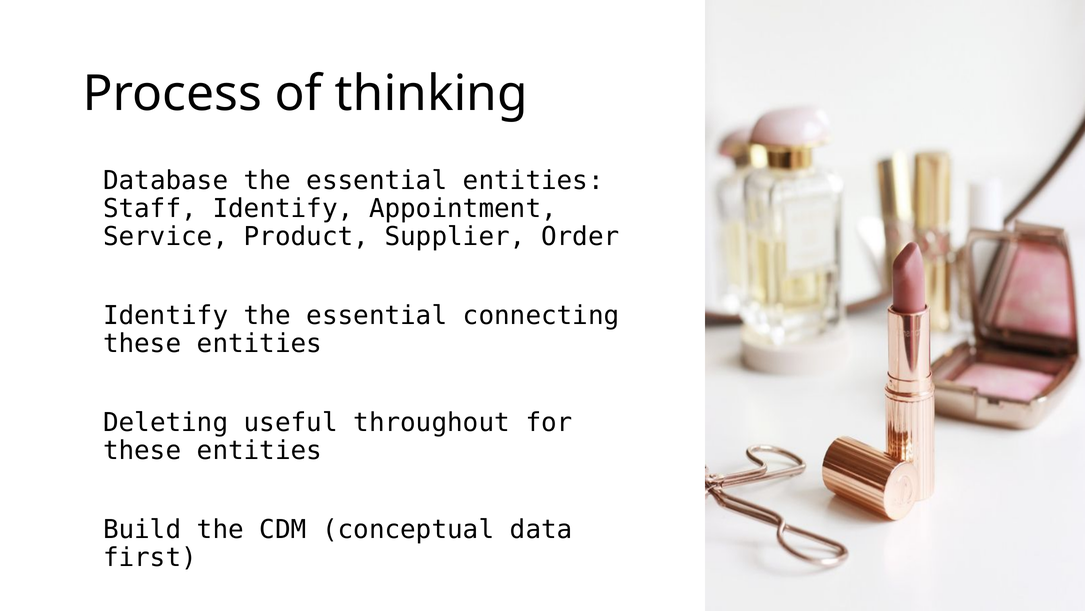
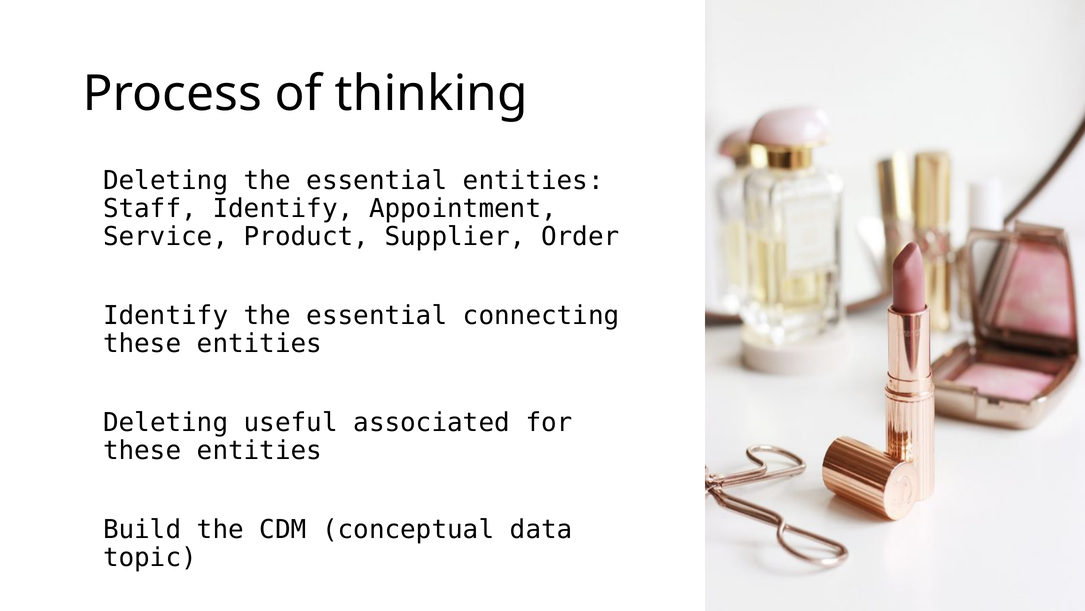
Database: Database -> Deleting (166, 180)
throughout: throughout -> associated (432, 422)
first: first -> topic (150, 557)
